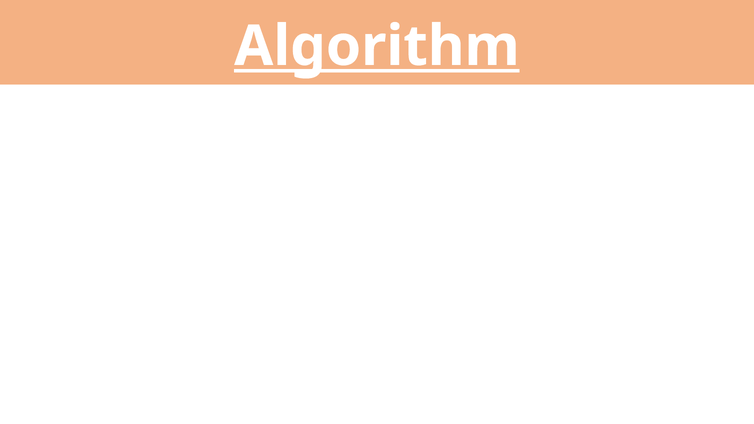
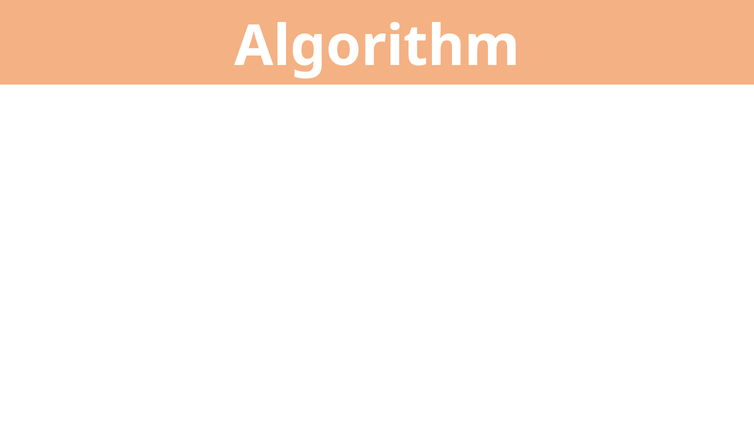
Algorithm underline: present -> none (377, 46)
